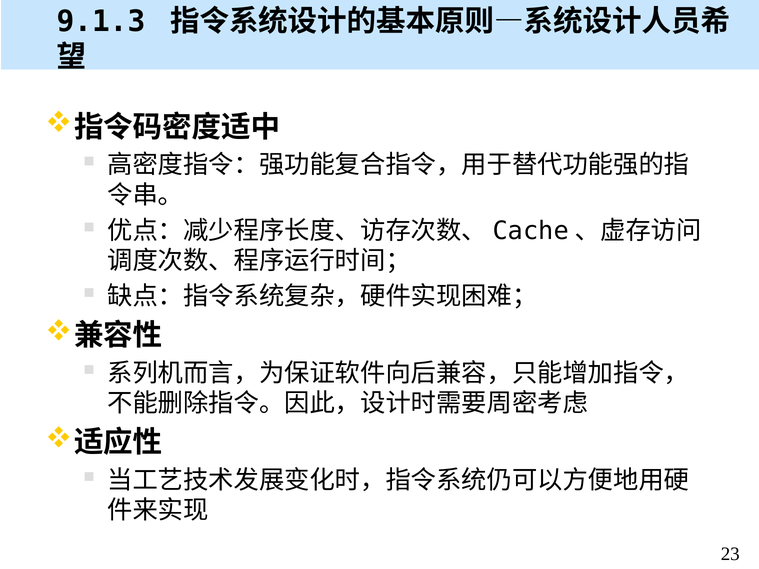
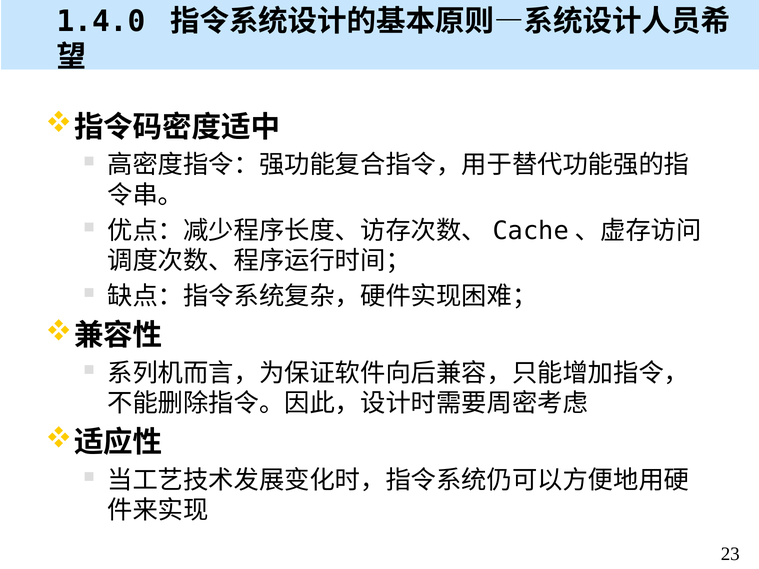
9.1.3: 9.1.3 -> 1.4.0 (101, 21)
